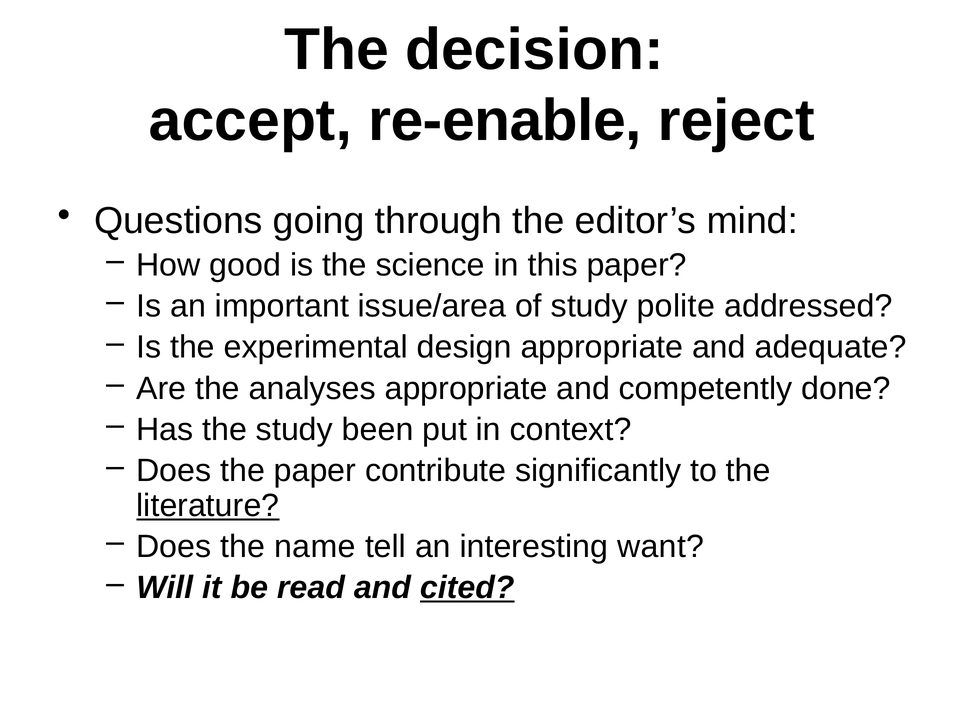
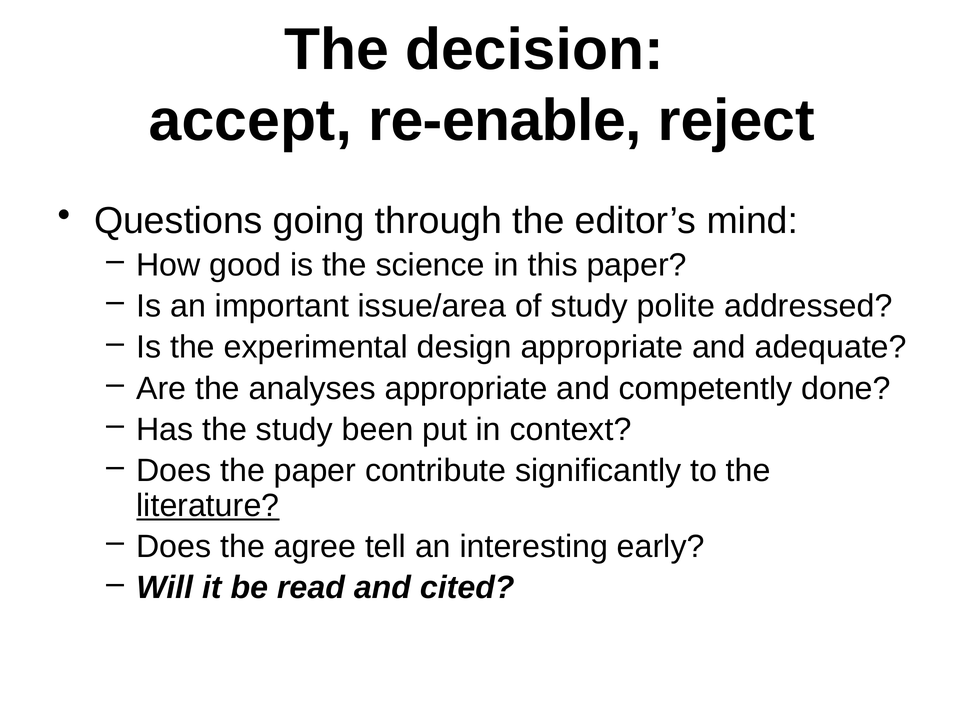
name: name -> agree (315, 546)
want: want -> early (661, 546)
cited underline: present -> none (467, 588)
